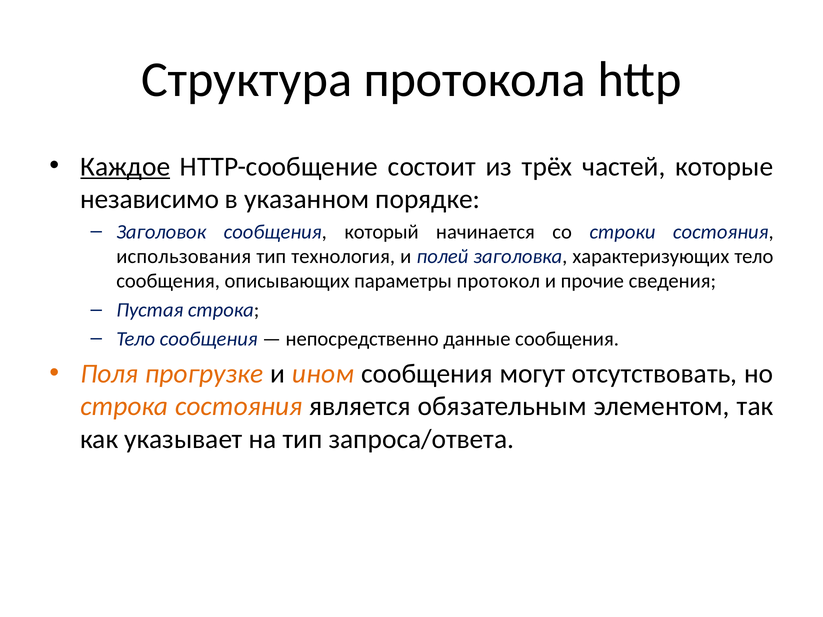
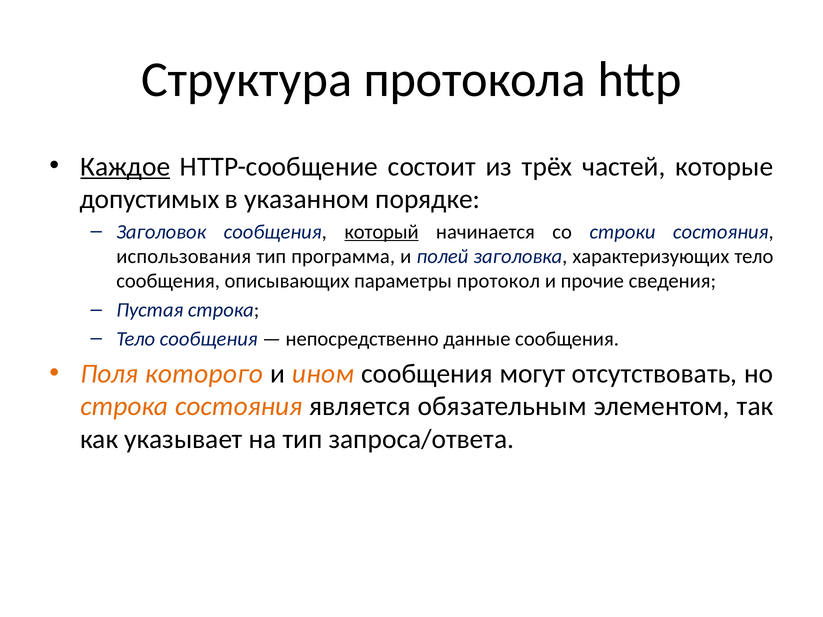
независимо: независимо -> допустимых (150, 199)
который underline: none -> present (382, 232)
технология: технология -> программа (343, 257)
прогрузке: прогрузке -> которого (204, 374)
